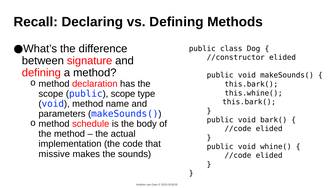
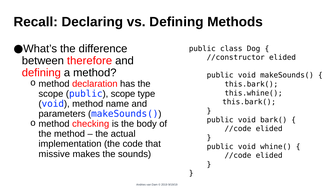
signature: signature -> therefore (90, 61)
schedule: schedule -> checking (91, 124)
